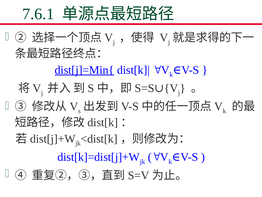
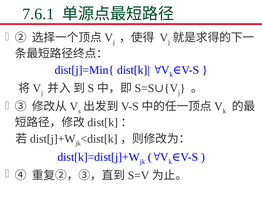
dist[j]=Min{ underline: present -> none (84, 70)
